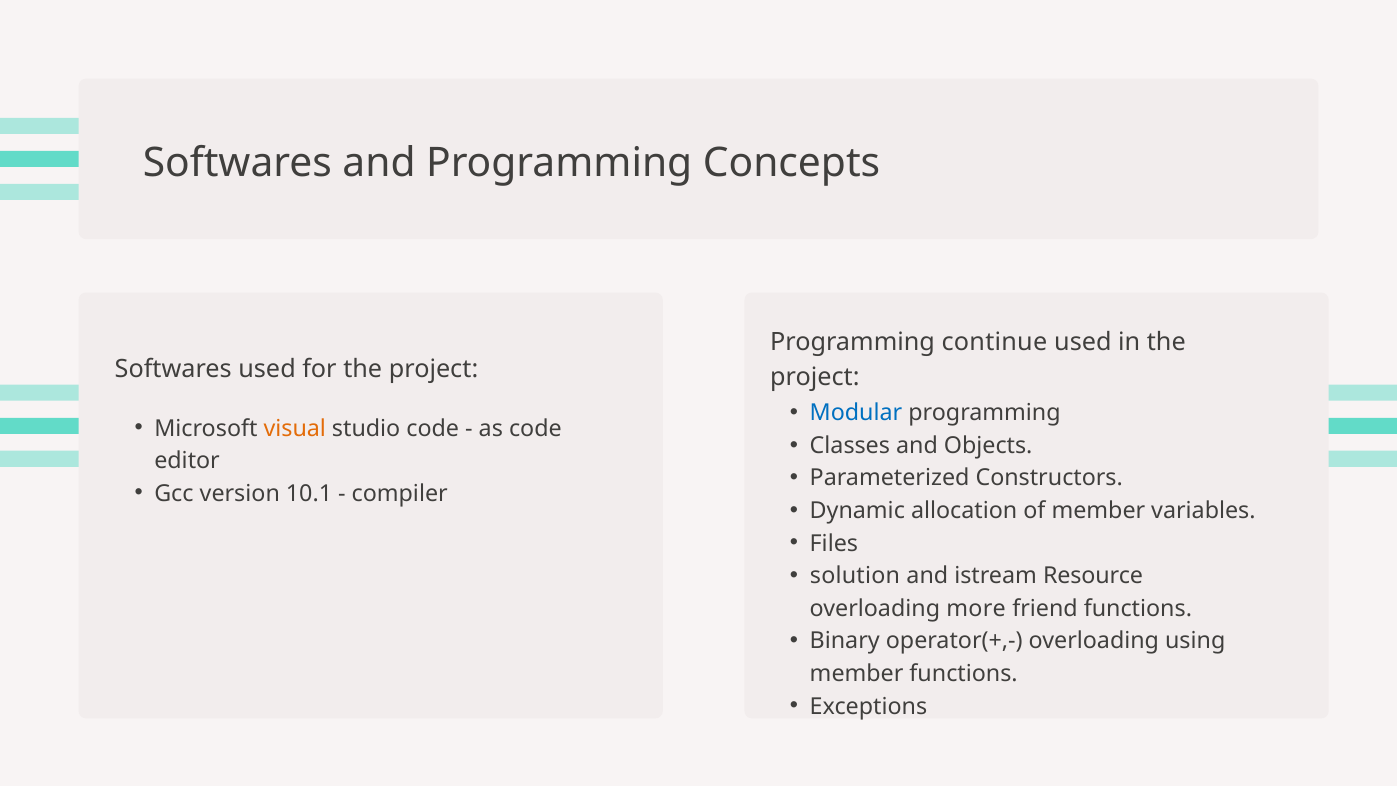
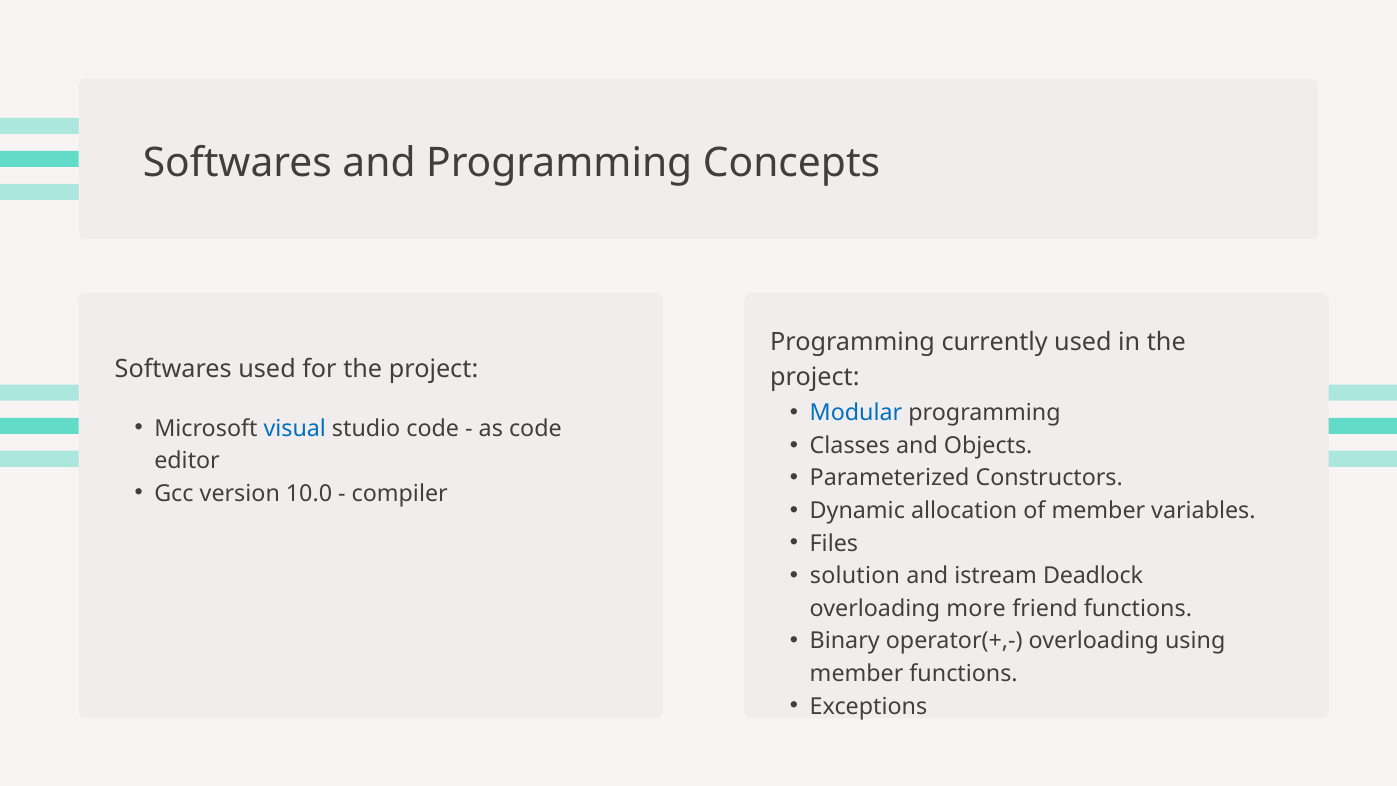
continue: continue -> currently (995, 342)
visual colour: orange -> blue (295, 428)
10.1: 10.1 -> 10.0 (309, 493)
Resource: Resource -> Deadlock (1093, 576)
